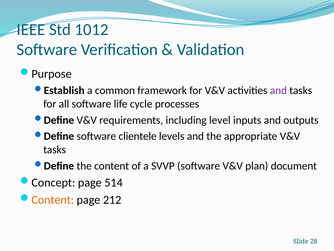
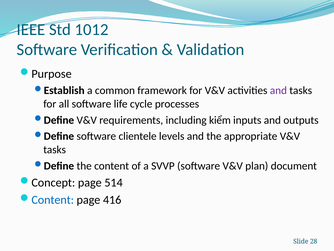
level: level -> kiểm (220, 120)
Content colour: orange -> blue (53, 200)
212: 212 -> 416 (112, 200)
